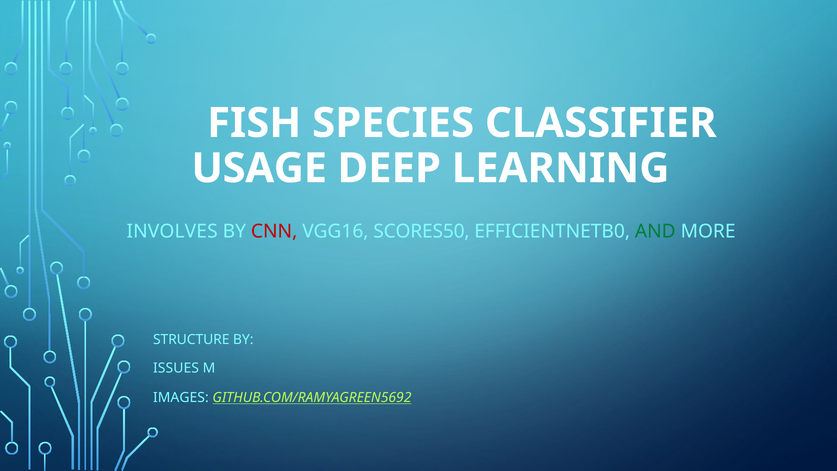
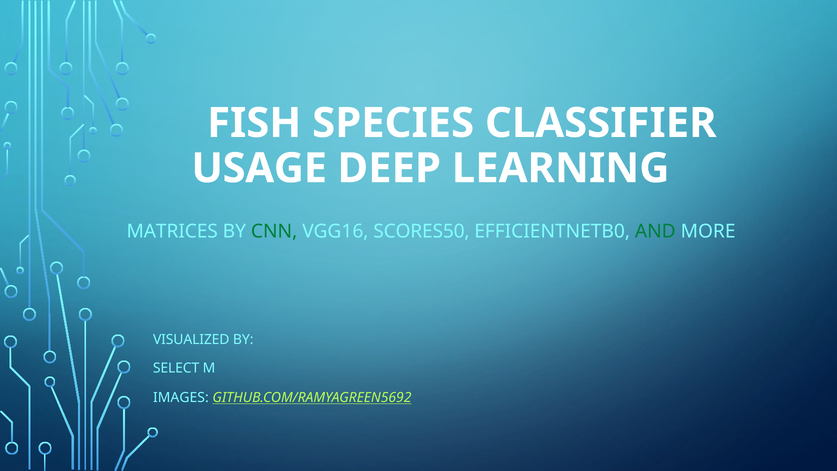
INVOLVES: INVOLVES -> MATRICES (172, 231)
CNN colour: red -> green (274, 231)
STRUCTURE: STRUCTURE -> VISUALIZED (191, 339)
ISSUES: ISSUES -> SELECT (176, 368)
